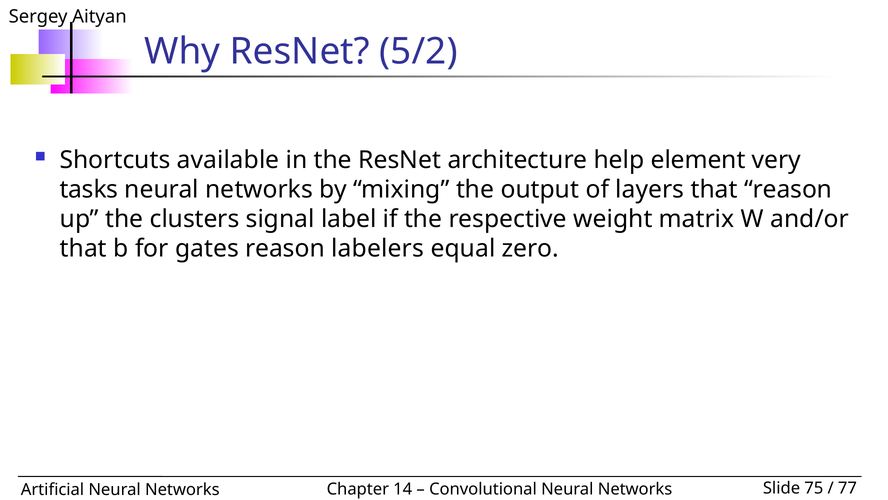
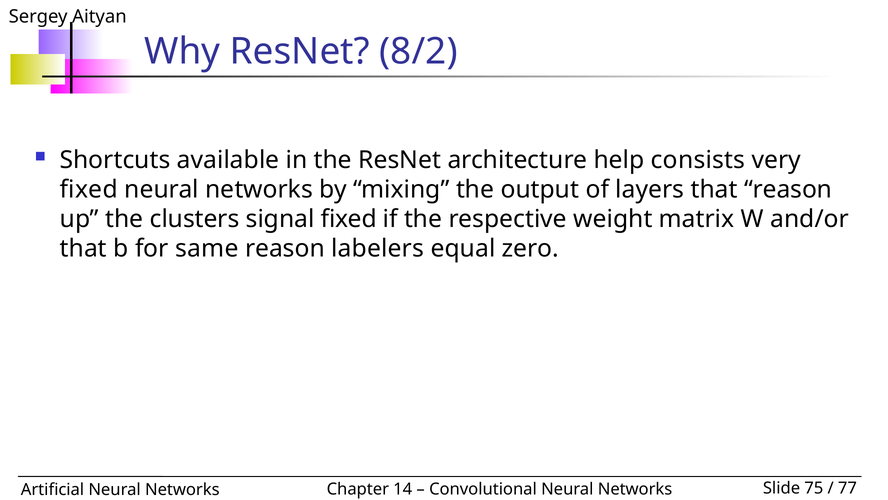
5/2: 5/2 -> 8/2 (419, 51)
element: element -> consists (698, 160)
tasks: tasks -> fixed (89, 189)
signal label: label -> fixed (349, 219)
gates: gates -> same (207, 249)
